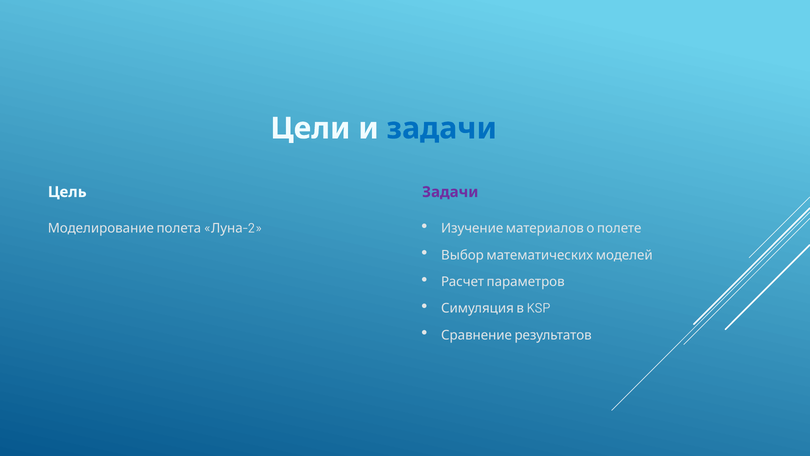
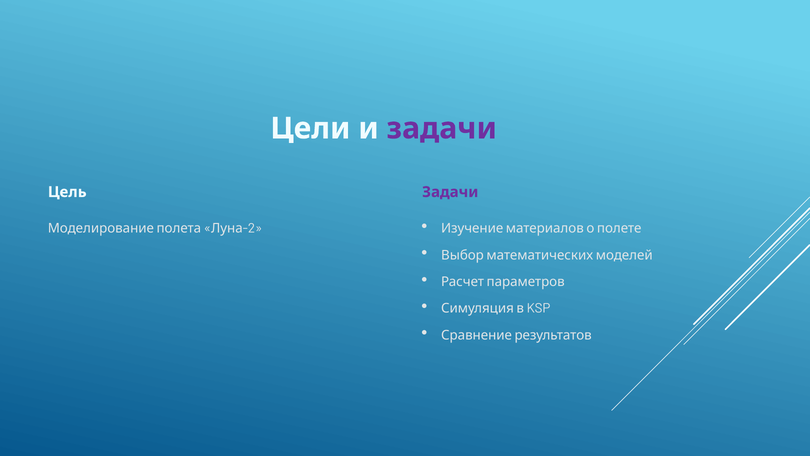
задачи colour: blue -> purple (442, 128)
